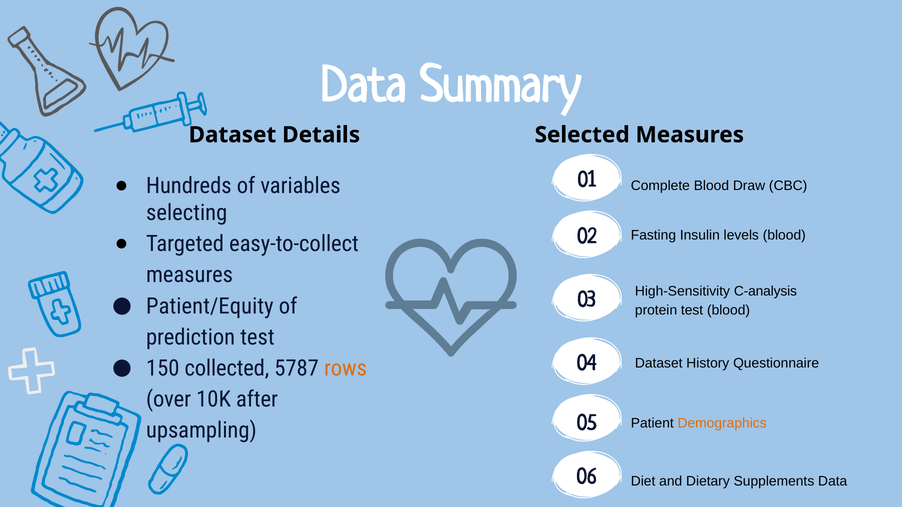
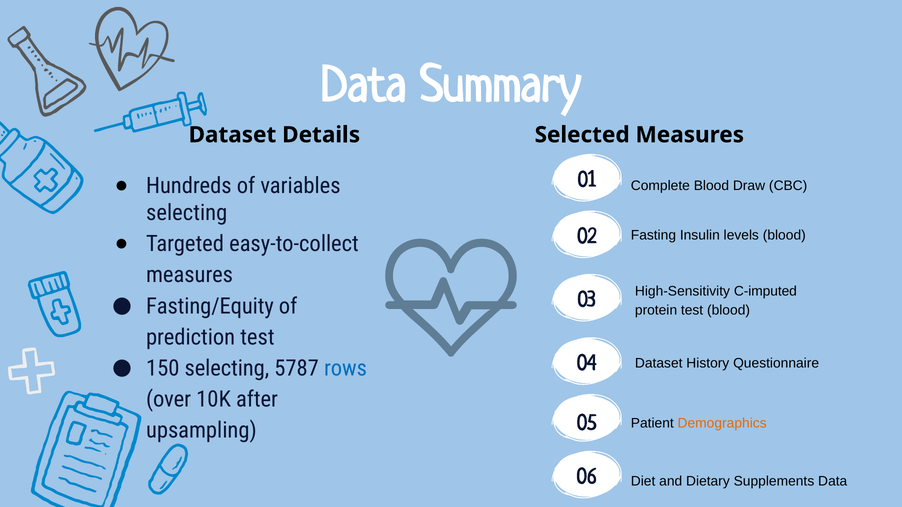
C-analysis: C-analysis -> C-imputed (765, 291)
Patient/Equity: Patient/Equity -> Fasting/Equity (210, 306)
150 collected: collected -> selecting (227, 369)
rows colour: orange -> blue (346, 369)
